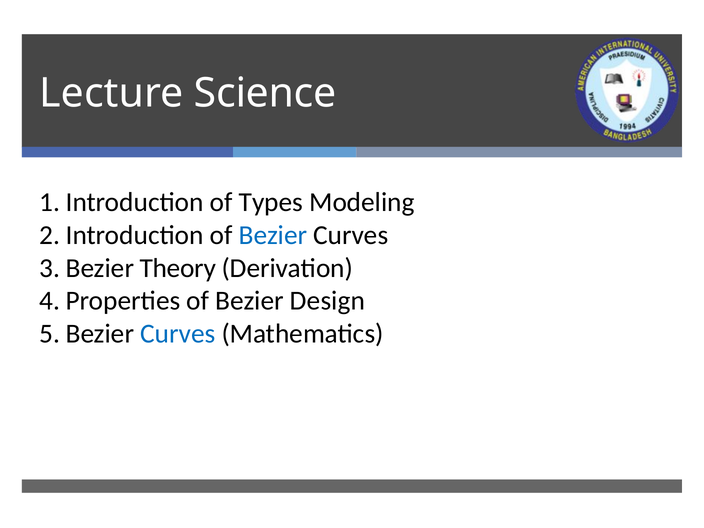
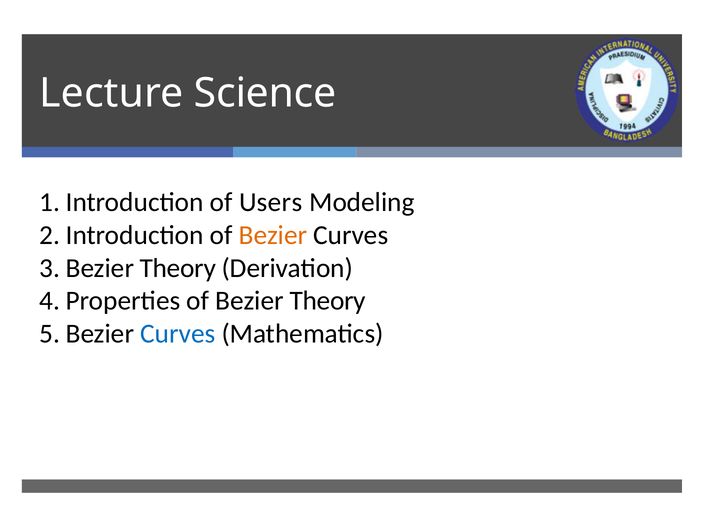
Types: Types -> Users (271, 202)
Bezier colour: blue -> orange (273, 235)
Bezier Design: Design -> Theory (328, 301)
